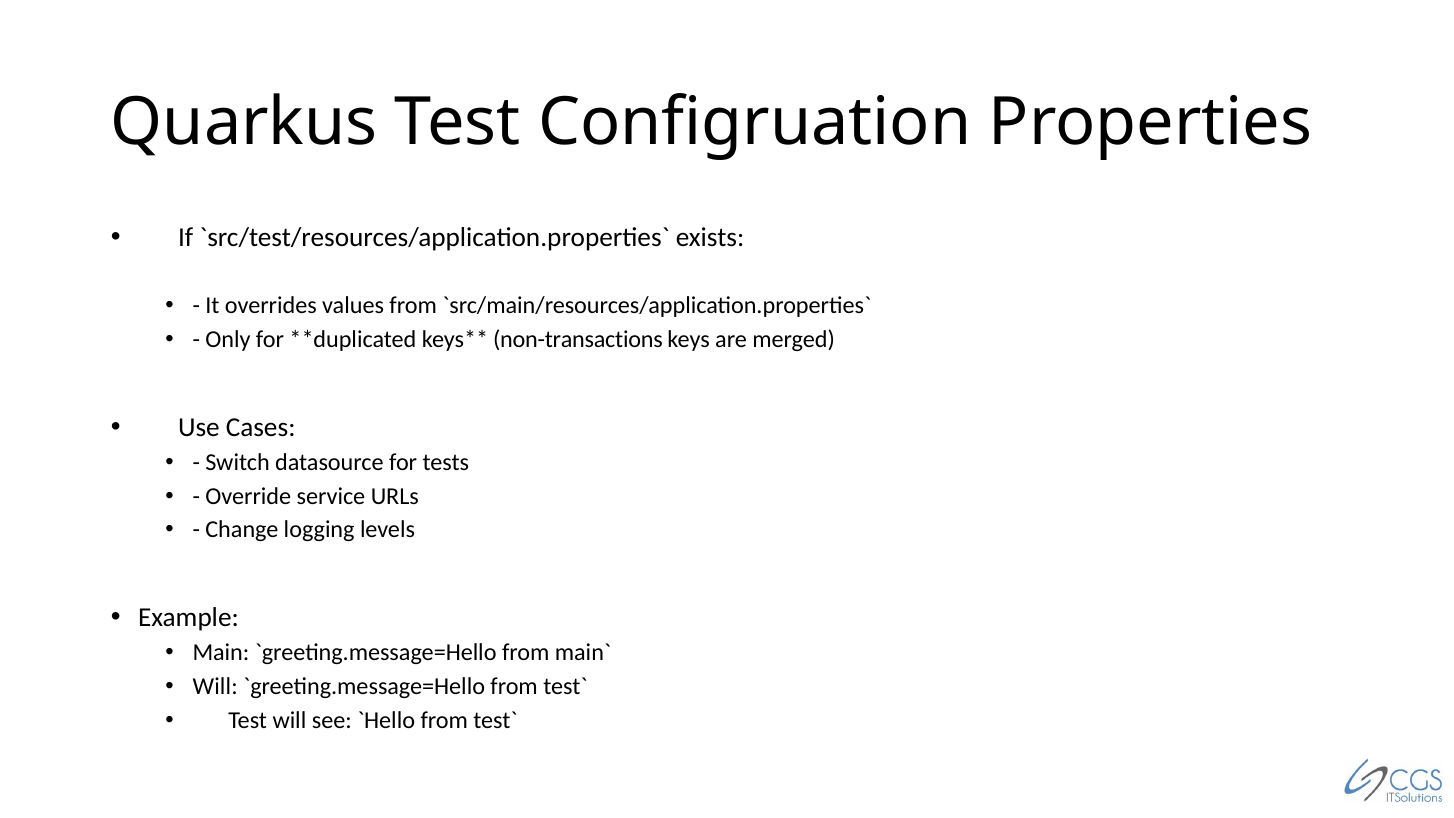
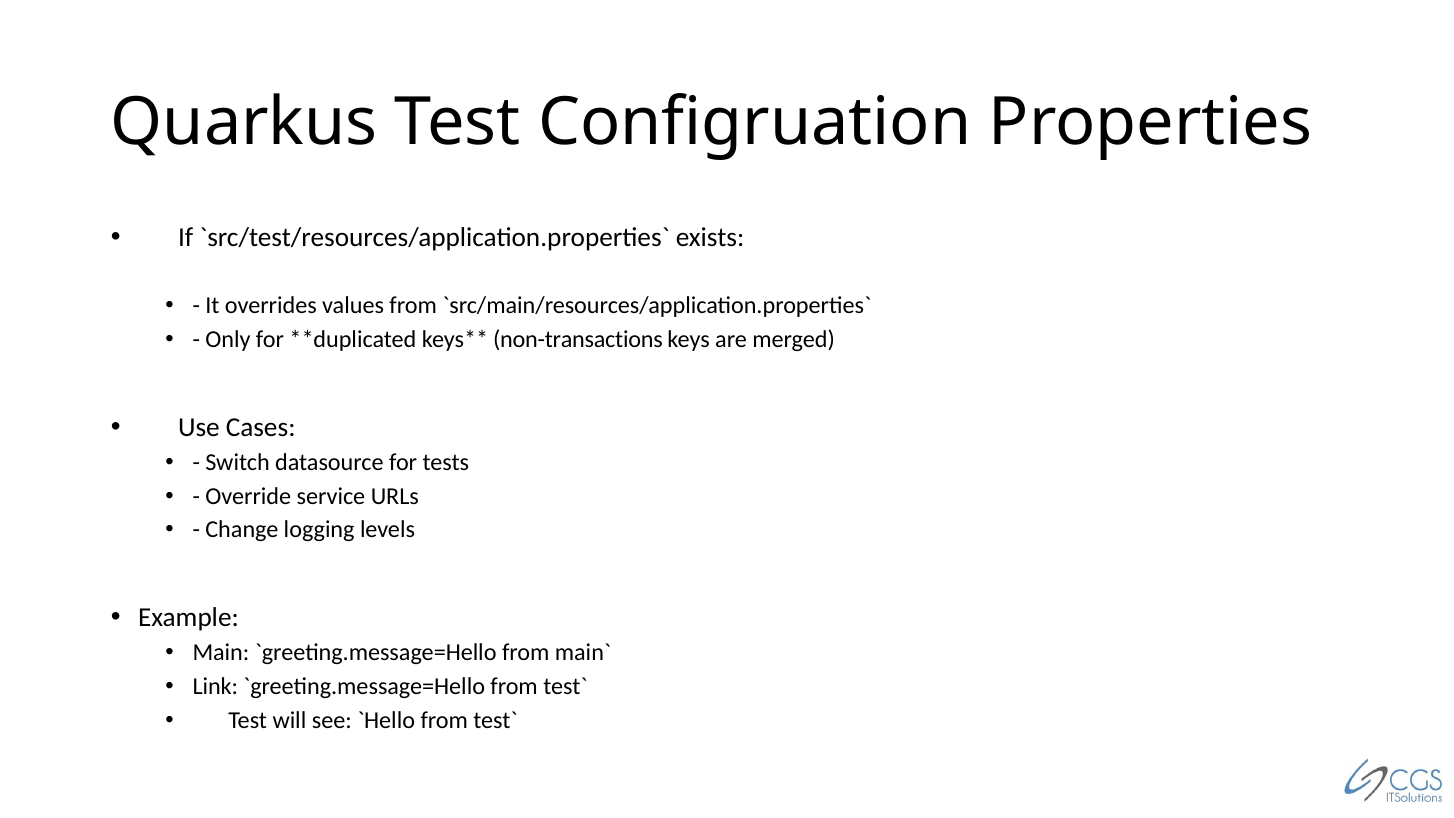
Will: Will -> Link (215, 686)
